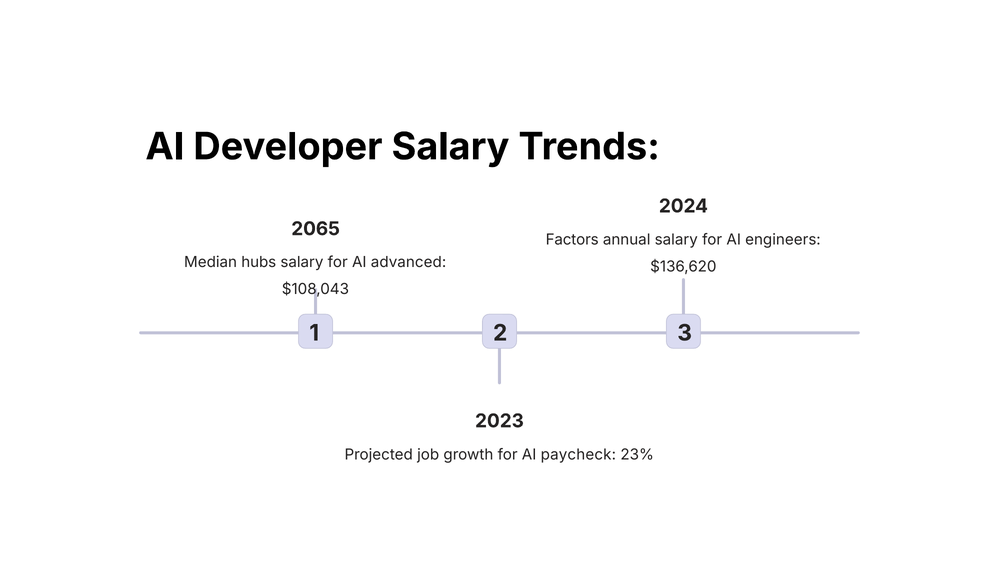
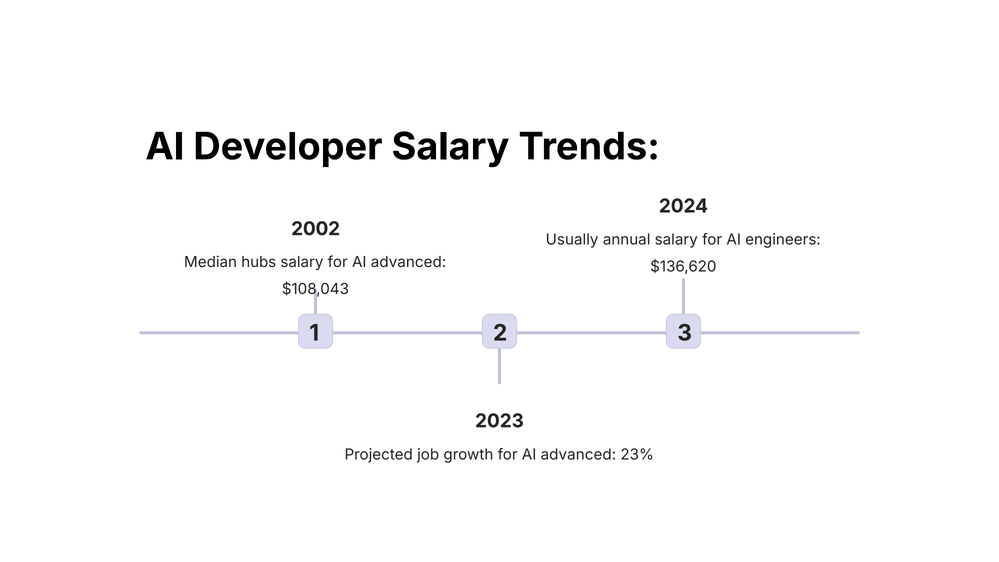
2065: 2065 -> 2002 (316, 229)
Factors: Factors -> Usually (572, 240)
growth for AI paycheck: paycheck -> advanced (578, 454)
